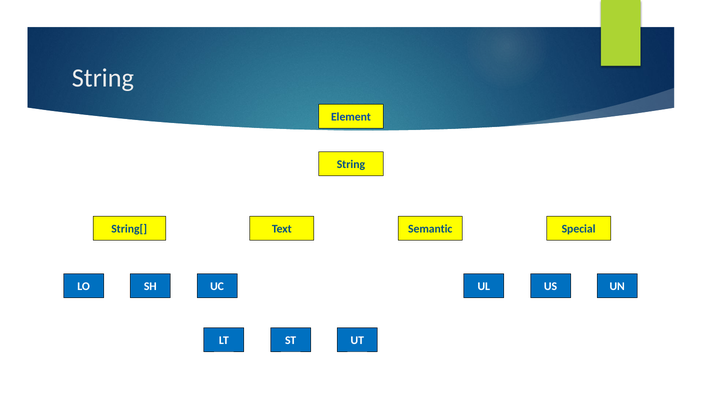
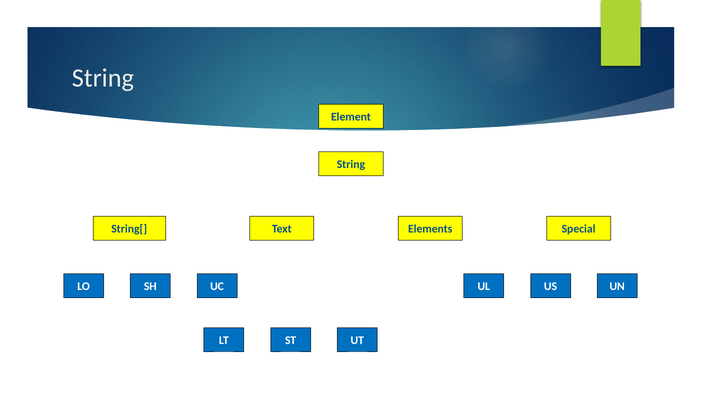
Semantic: Semantic -> Elements (430, 229)
